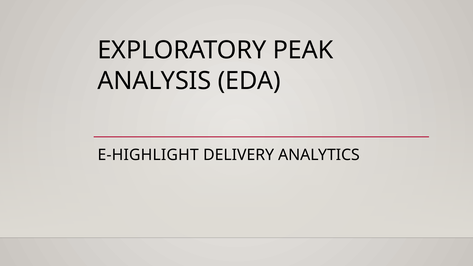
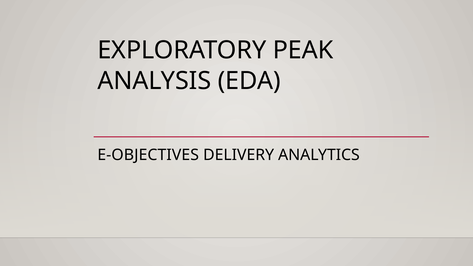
E-HIGHLIGHT: E-HIGHLIGHT -> E-OBJECTIVES (148, 155)
